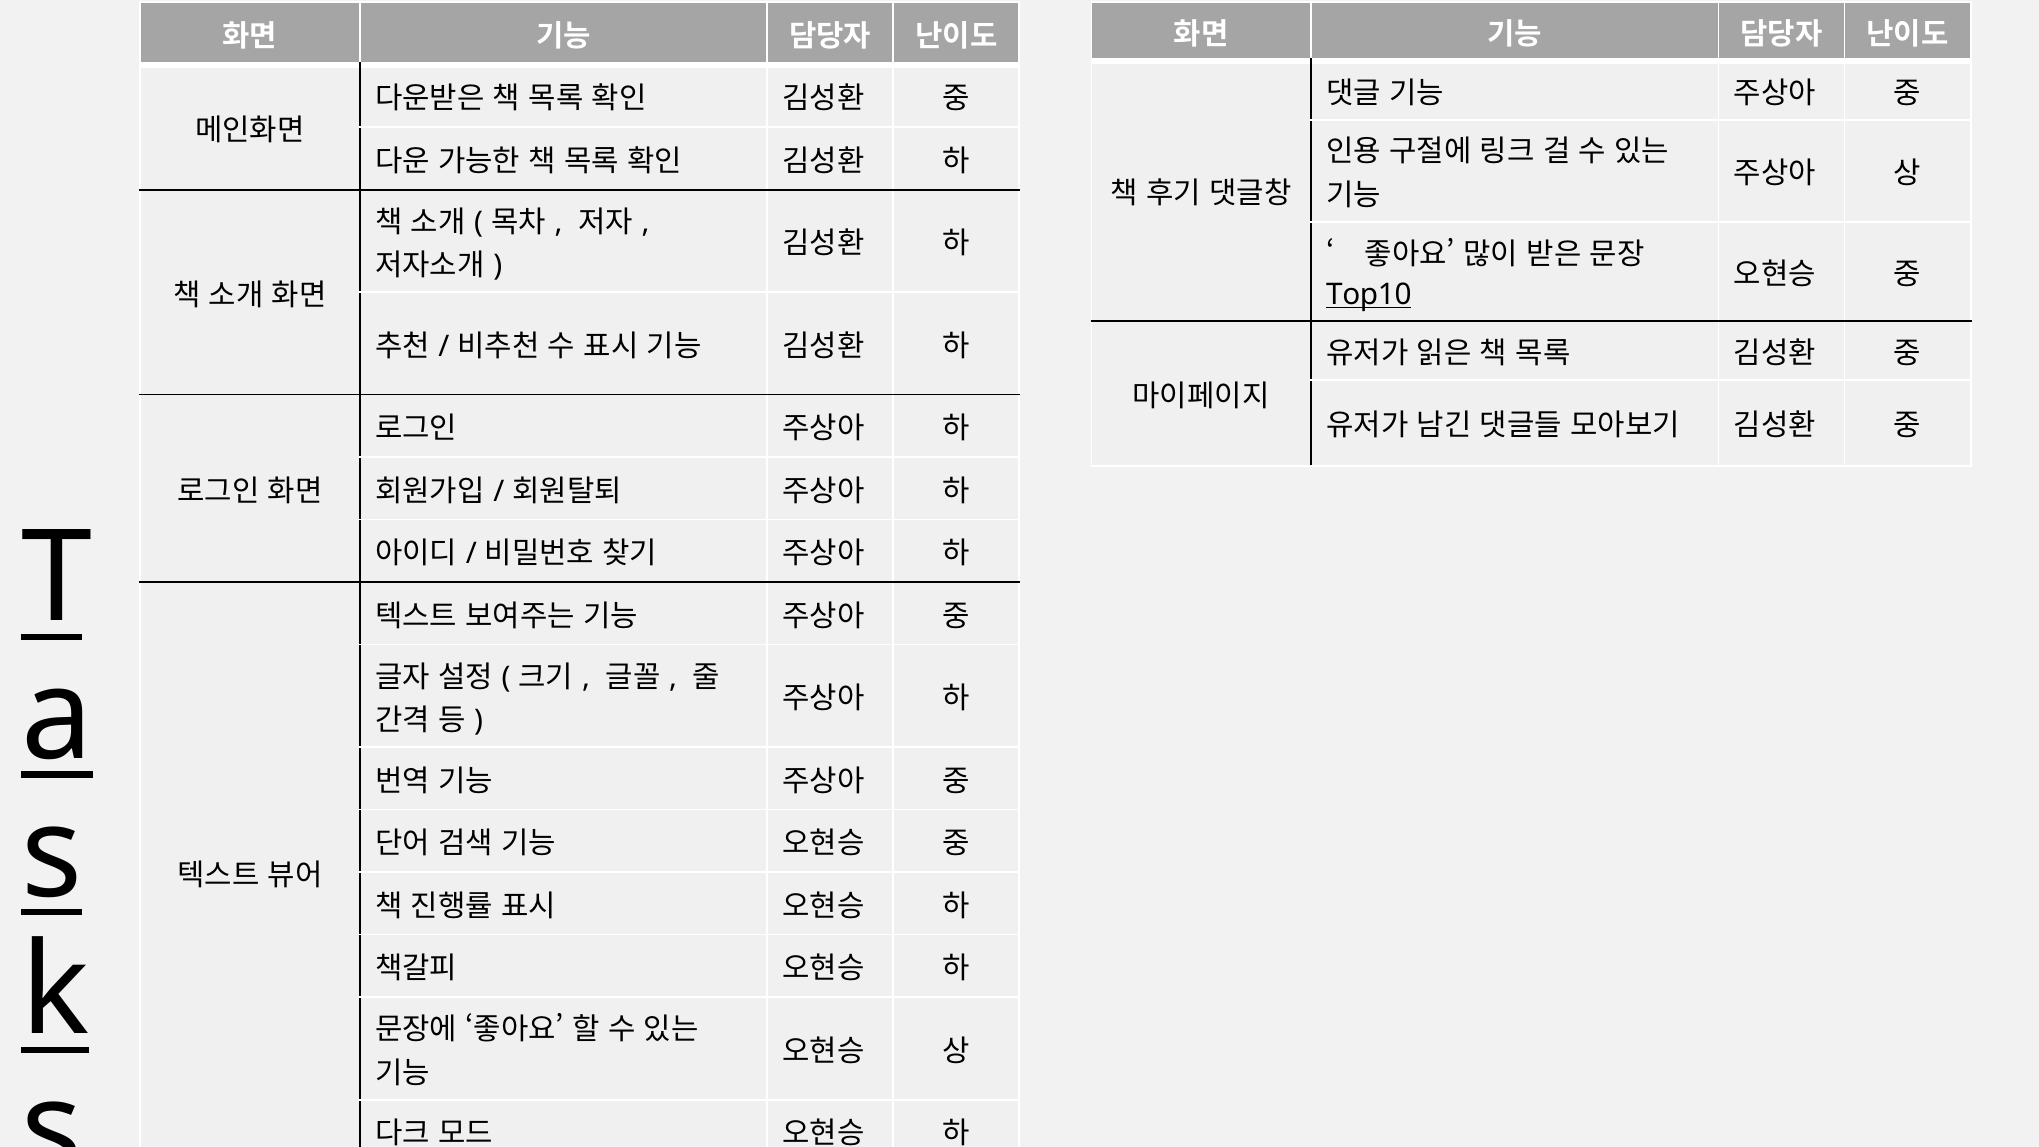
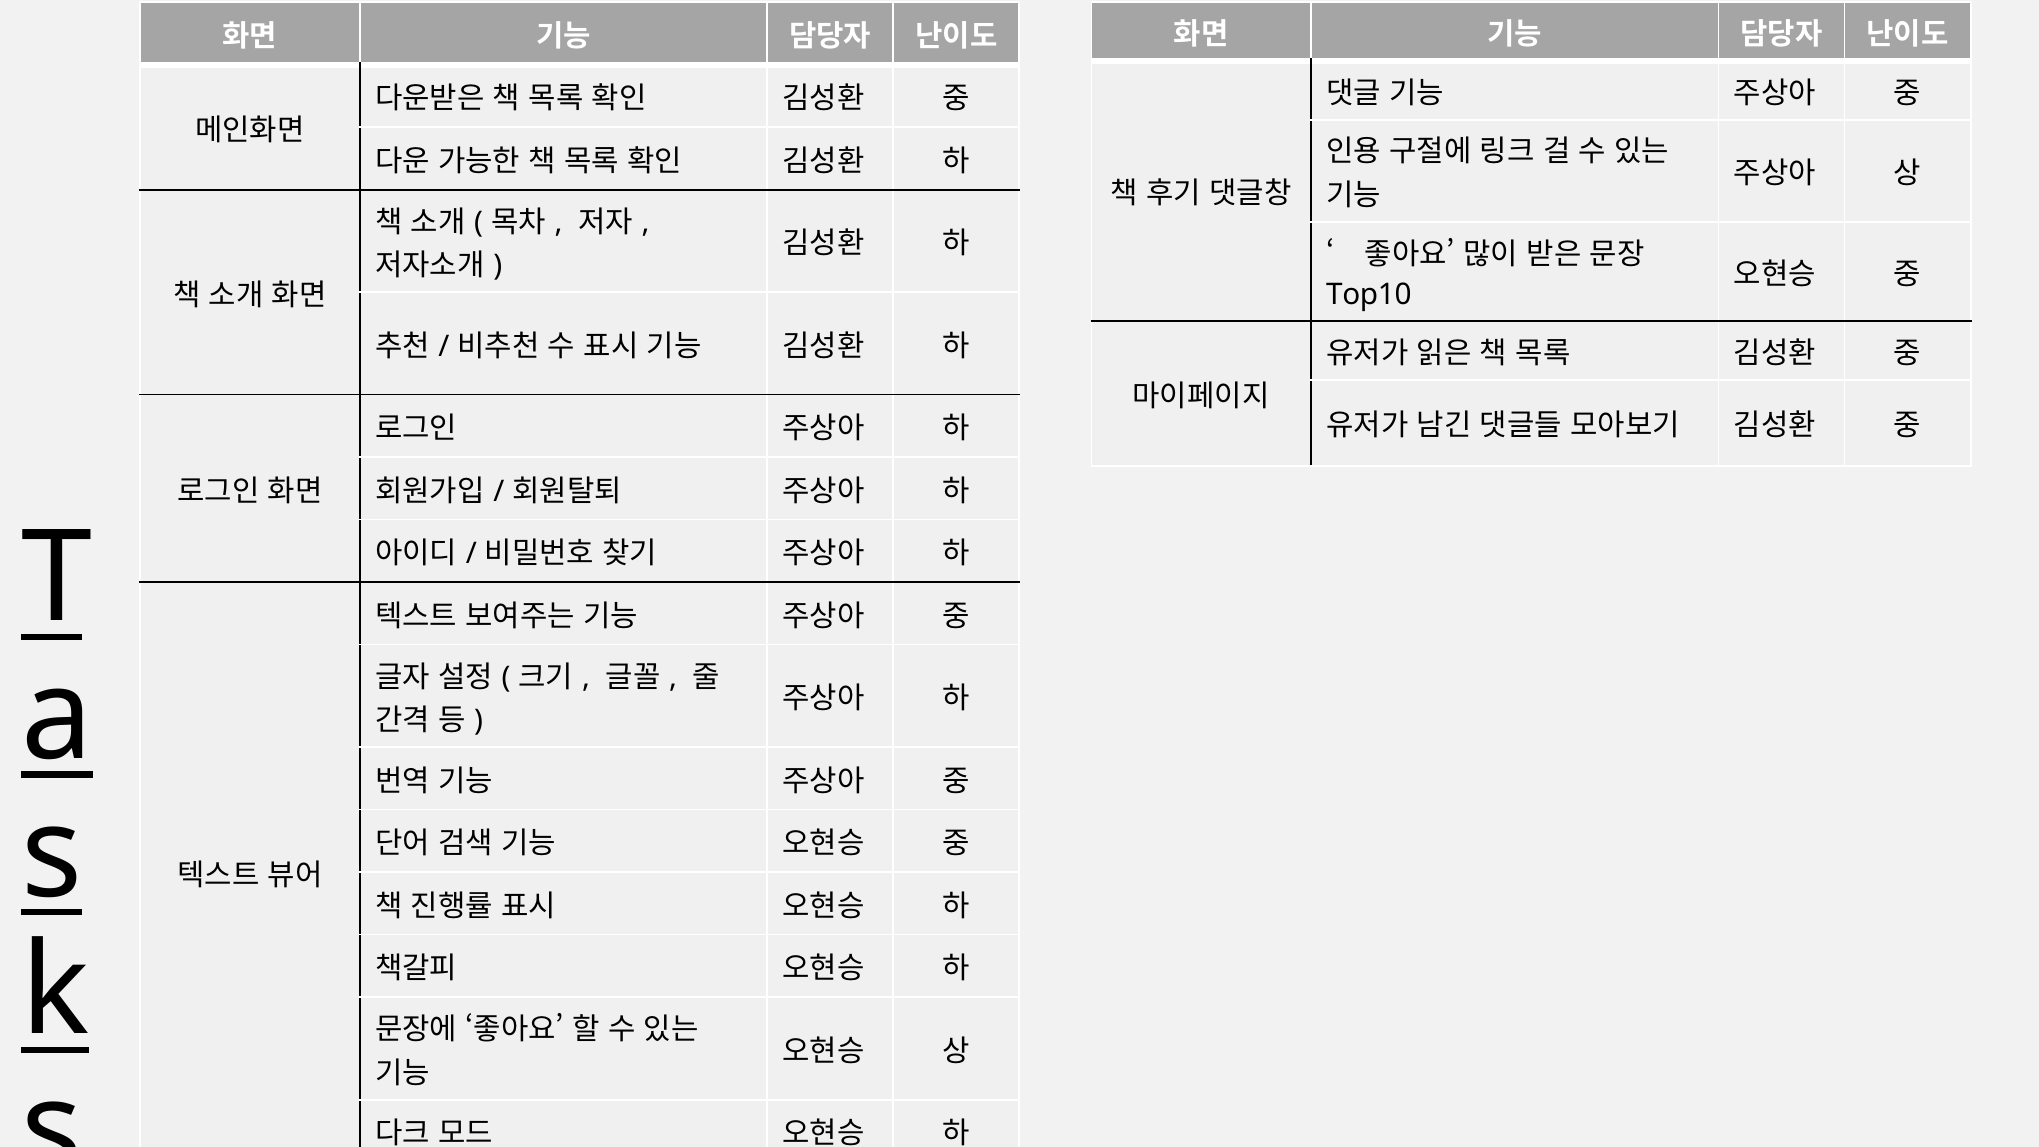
Top10 underline: present -> none (1369, 295)
